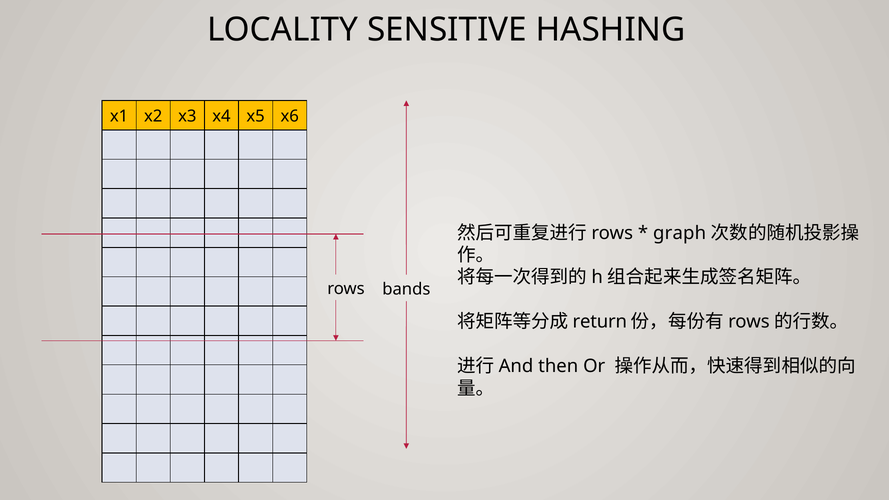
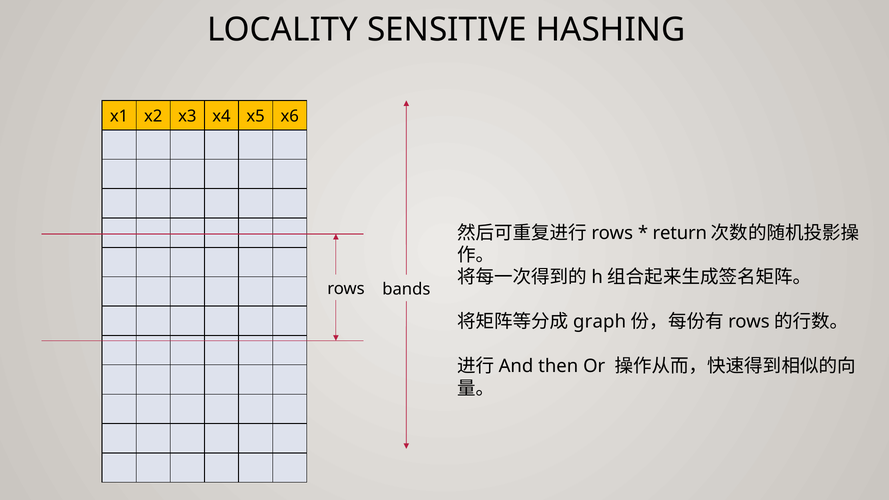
graph: graph -> return (680, 233)
return: return -> graph (600, 322)
